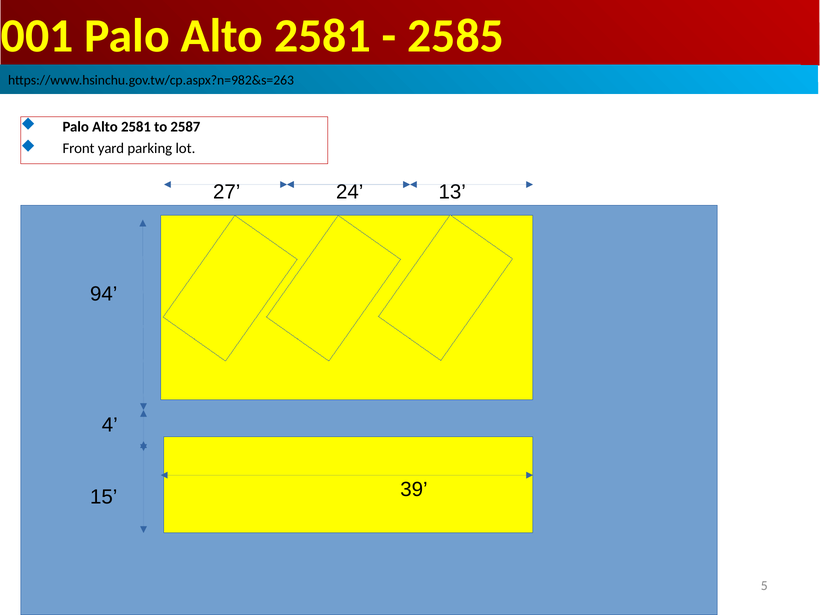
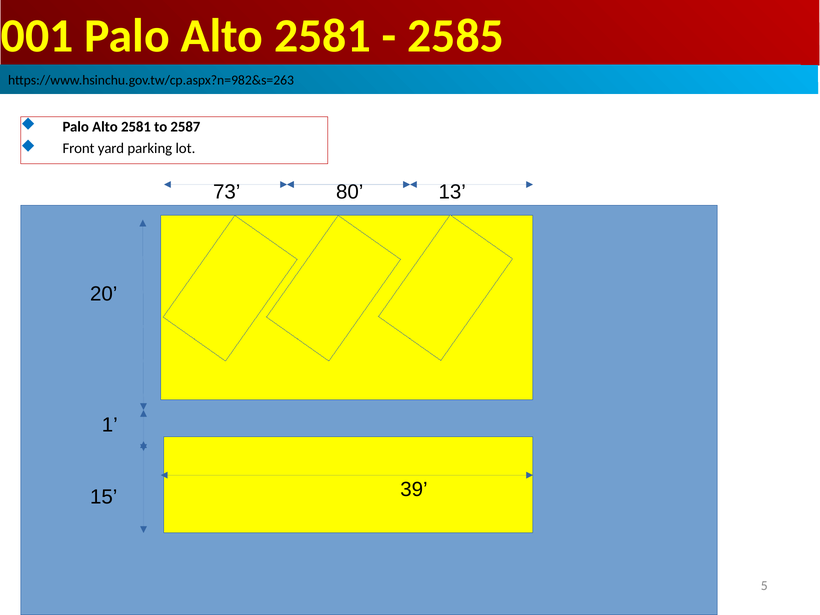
27: 27 -> 73 (227, 192)
24: 24 -> 80 (350, 192)
94: 94 -> 20 (104, 294)
4: 4 -> 1 (110, 425)
